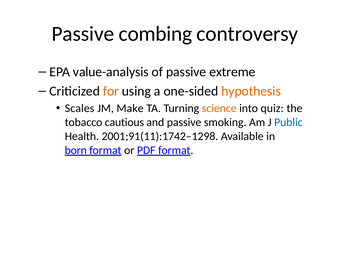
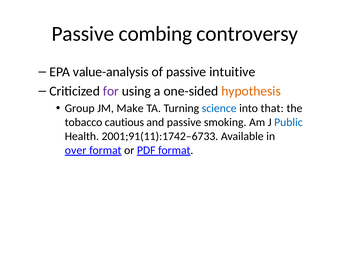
extreme: extreme -> intuitive (232, 72)
for colour: orange -> purple (111, 91)
Scales: Scales -> Group (80, 109)
science colour: orange -> blue (219, 109)
quiz: quiz -> that (272, 109)
2001;91(11):1742–1298: 2001;91(11):1742–1298 -> 2001;91(11):1742–6733 (160, 137)
born: born -> over (76, 151)
